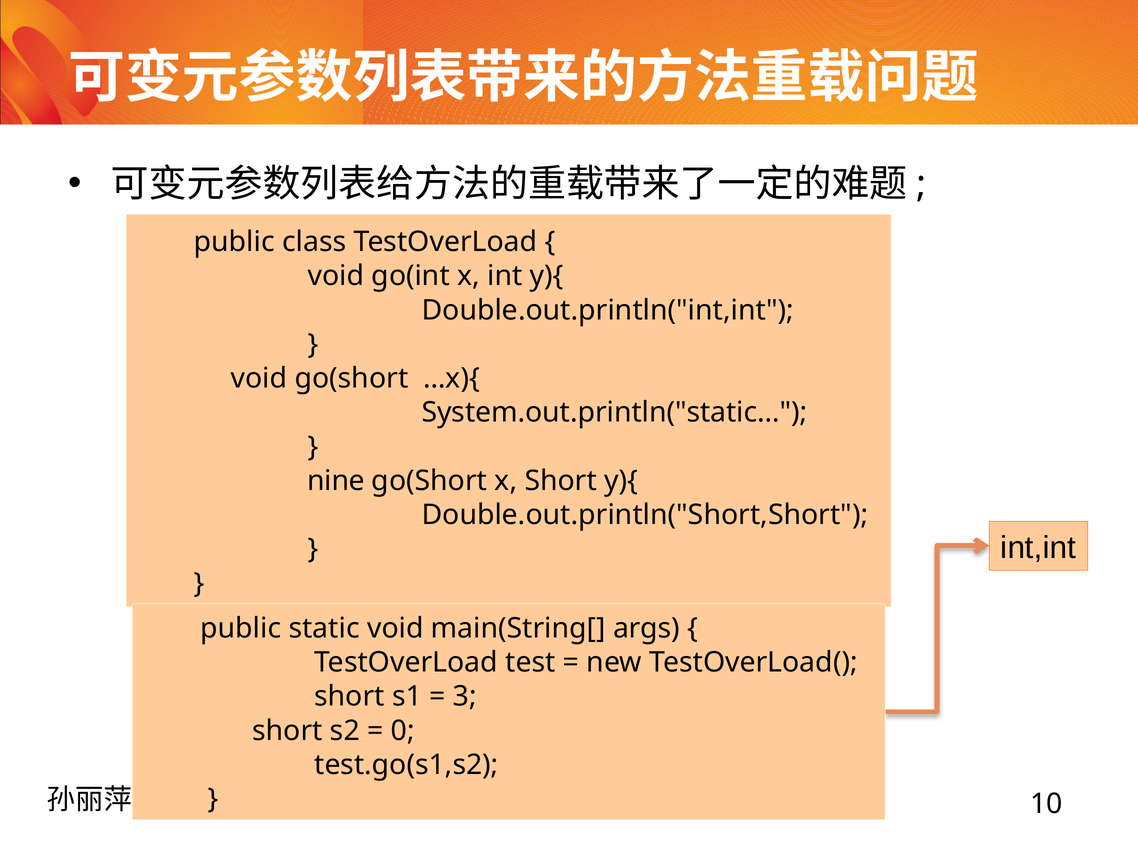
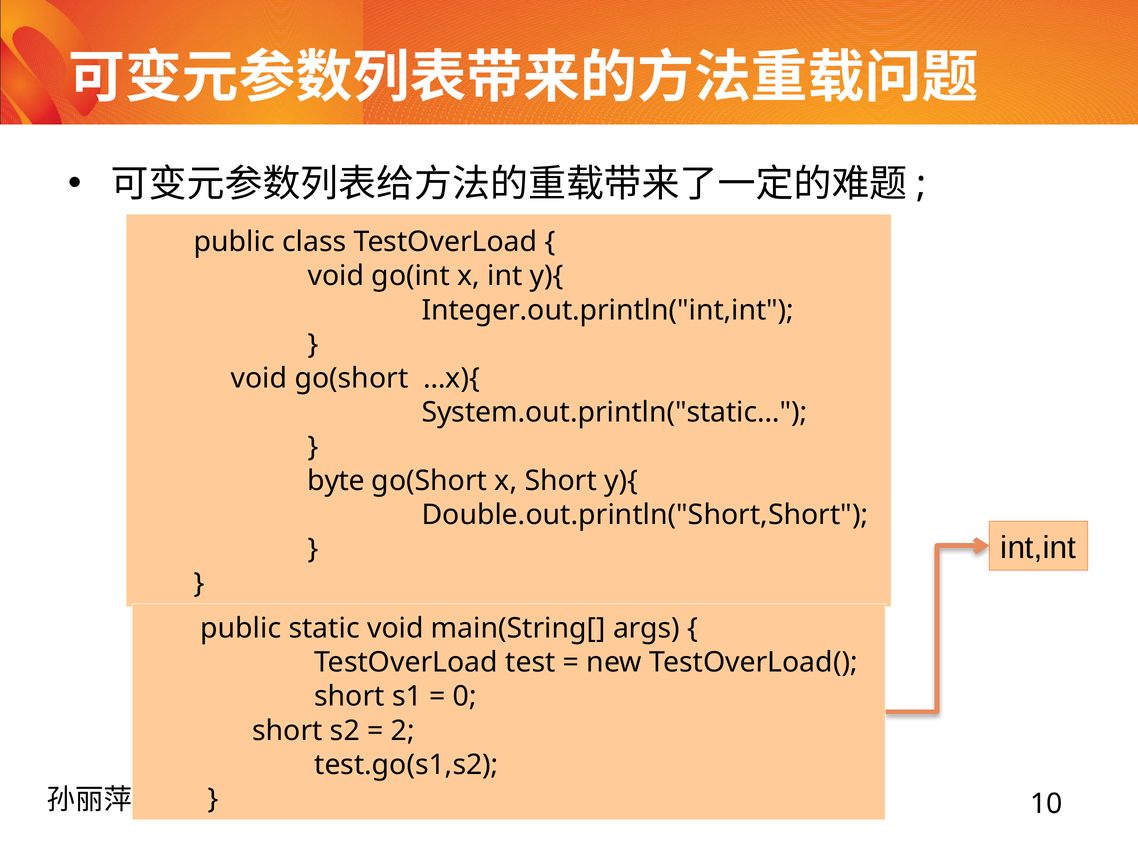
Double.out.println("int,int: Double.out.println("int,int -> Integer.out.println("int,int (608, 310)
nine: nine -> byte (336, 481)
3: 3 -> 0 (465, 697)
0: 0 -> 2 (403, 731)
